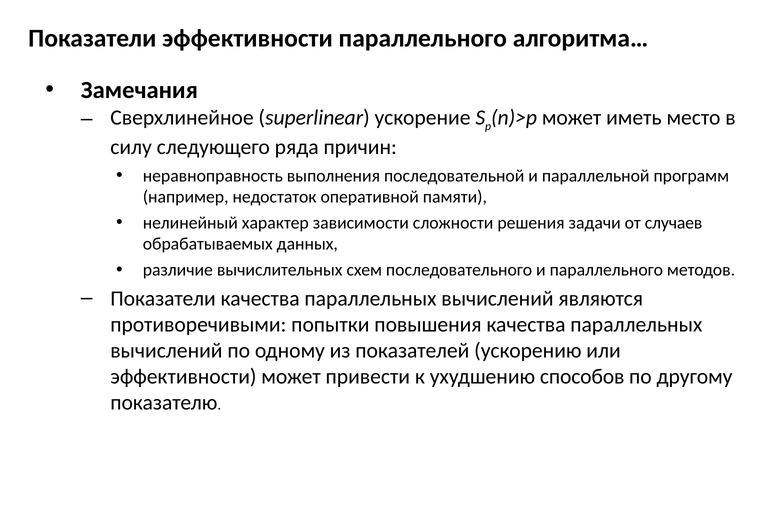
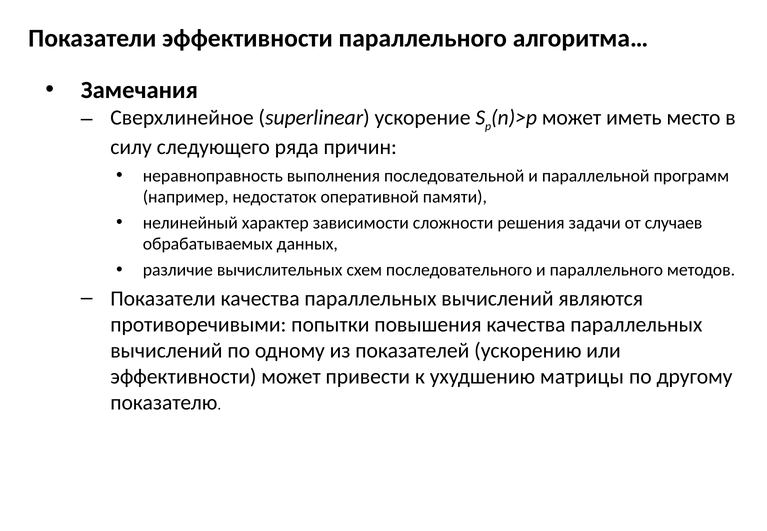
способов: способов -> матрицы (582, 377)
